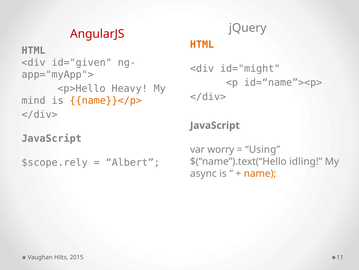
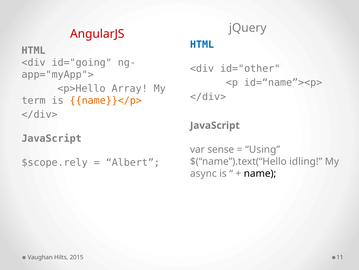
HTML colour: orange -> blue (202, 45)
id="given: id="given -> id="going (82, 62)
id="might: id="might -> id="other (250, 68)
Heavy: Heavy -> Array (130, 88)
mind: mind -> term (34, 100)
worry: worry -> sense (221, 149)
name colour: orange -> black (260, 173)
